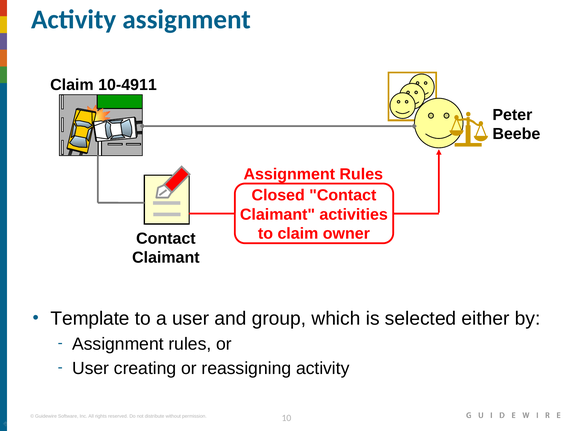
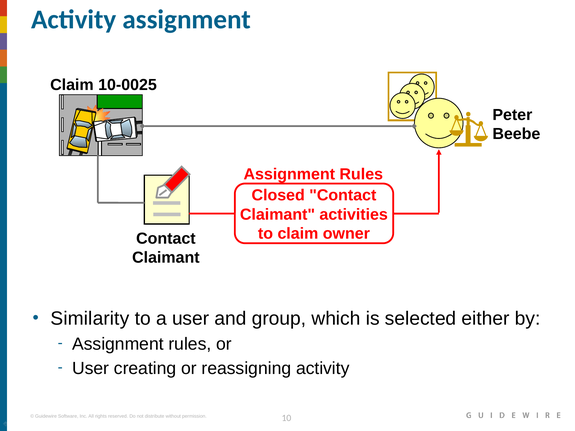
10-4911: 10-4911 -> 10-0025 (128, 85)
Template: Template -> Similarity (90, 319)
